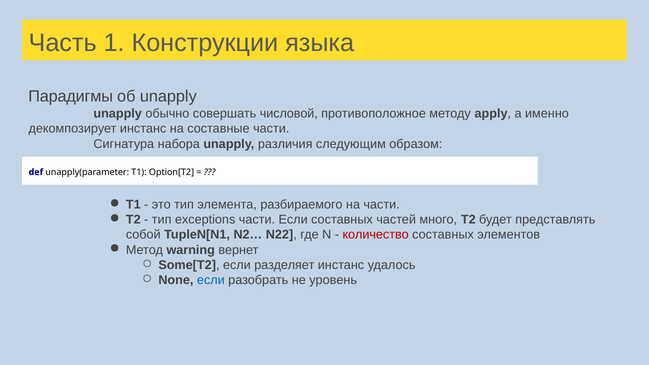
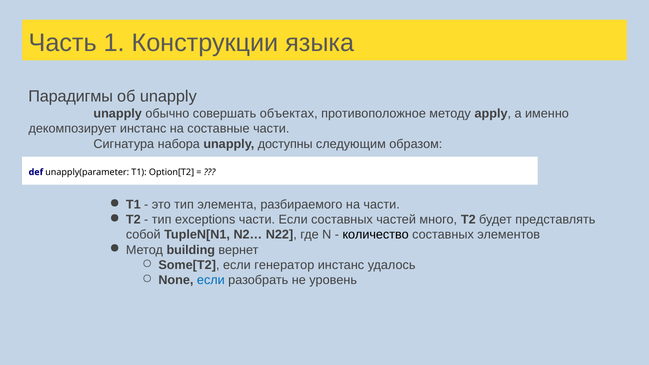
числовой: числовой -> объектах (289, 114)
различия: различия -> доступны (285, 144)
количество colour: red -> black (376, 235)
warning: warning -> building (191, 250)
разделяет: разделяет -> генератор (284, 265)
